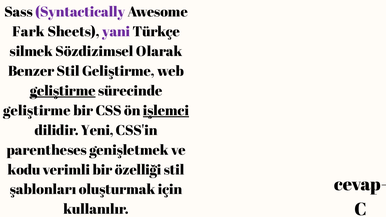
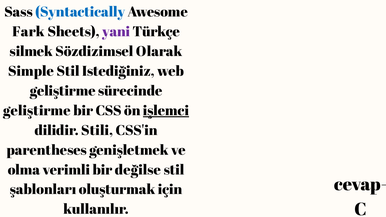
Syntactically colour: purple -> blue (80, 12)
Benzer: Benzer -> Simple (31, 71)
Stil Geliştirme: Geliştirme -> Istediğiniz (118, 71)
geliştirme underline: present -> none (63, 91)
Yeni: Yeni -> Stili (97, 130)
kodu: kodu -> olma (24, 170)
özelliği: özelliği -> değilse (138, 170)
